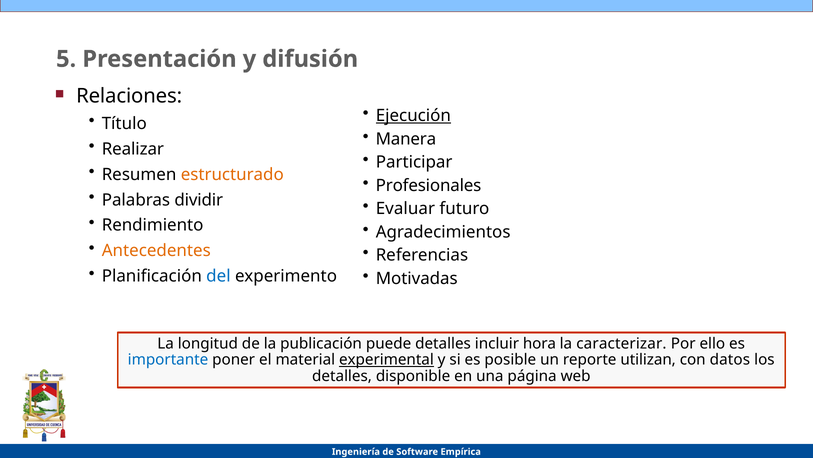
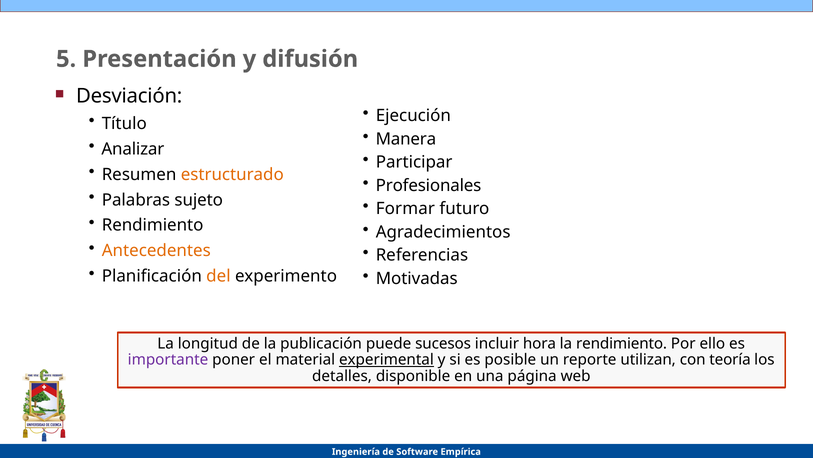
Relaciones: Relaciones -> Desviación (129, 96)
Ejecución underline: present -> none (413, 116)
Realizar: Realizar -> Analizar (133, 149)
dividir: dividir -> sujeto (199, 200)
Evaluar: Evaluar -> Formar (405, 208)
del colour: blue -> orange (218, 276)
puede detalles: detalles -> sucesos (443, 343)
la caracterizar: caracterizar -> rendimiento (622, 343)
importante colour: blue -> purple (168, 359)
datos: datos -> teoría (730, 359)
